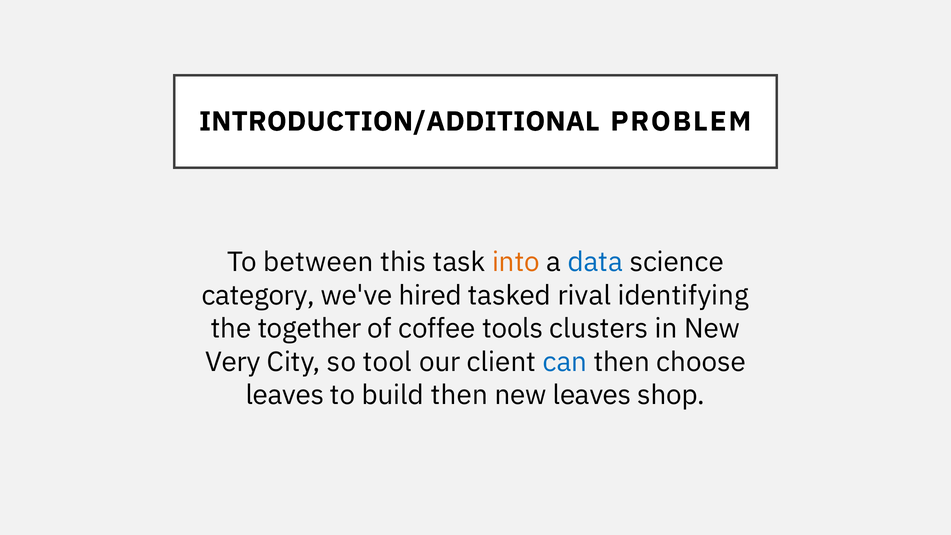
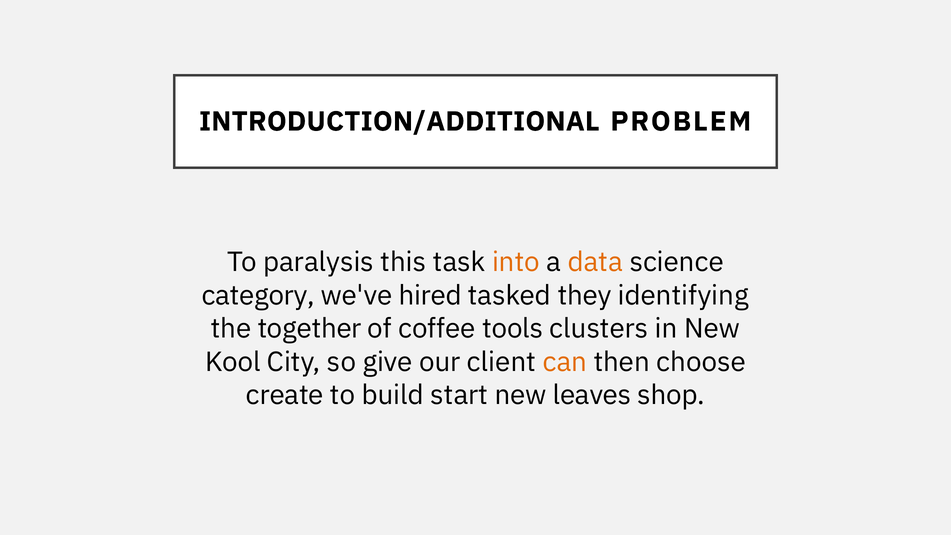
between: between -> paralysis (319, 262)
data colour: blue -> orange (595, 262)
rival: rival -> they (585, 295)
Very: Very -> Kool (233, 362)
tool: tool -> give (388, 362)
can colour: blue -> orange (565, 362)
leaves: leaves -> create (285, 395)
build then: then -> start (459, 395)
